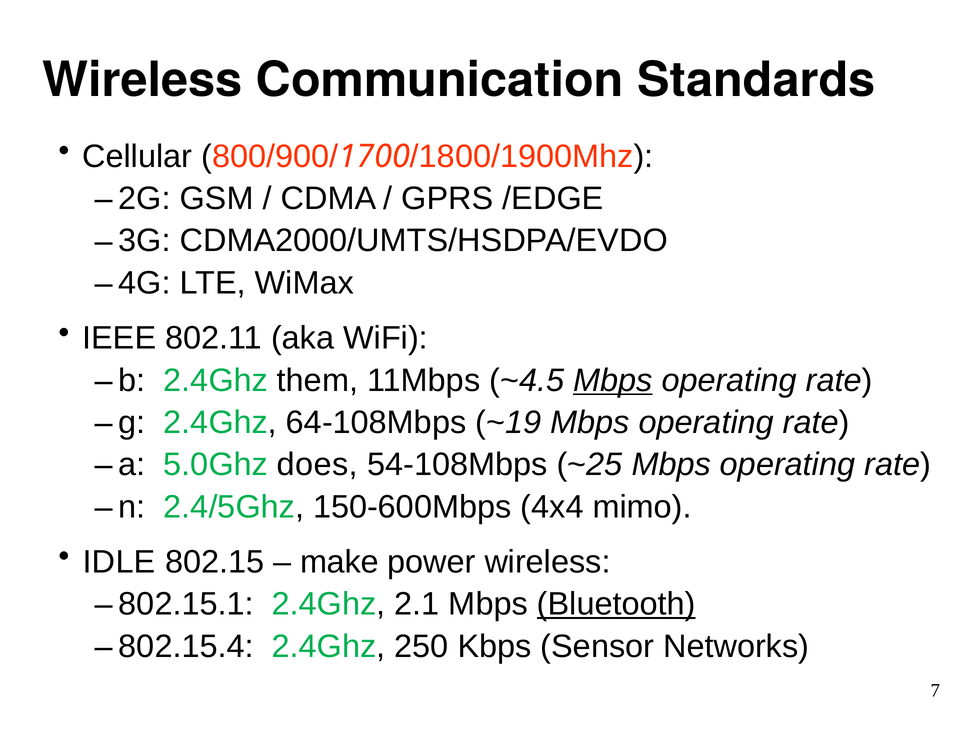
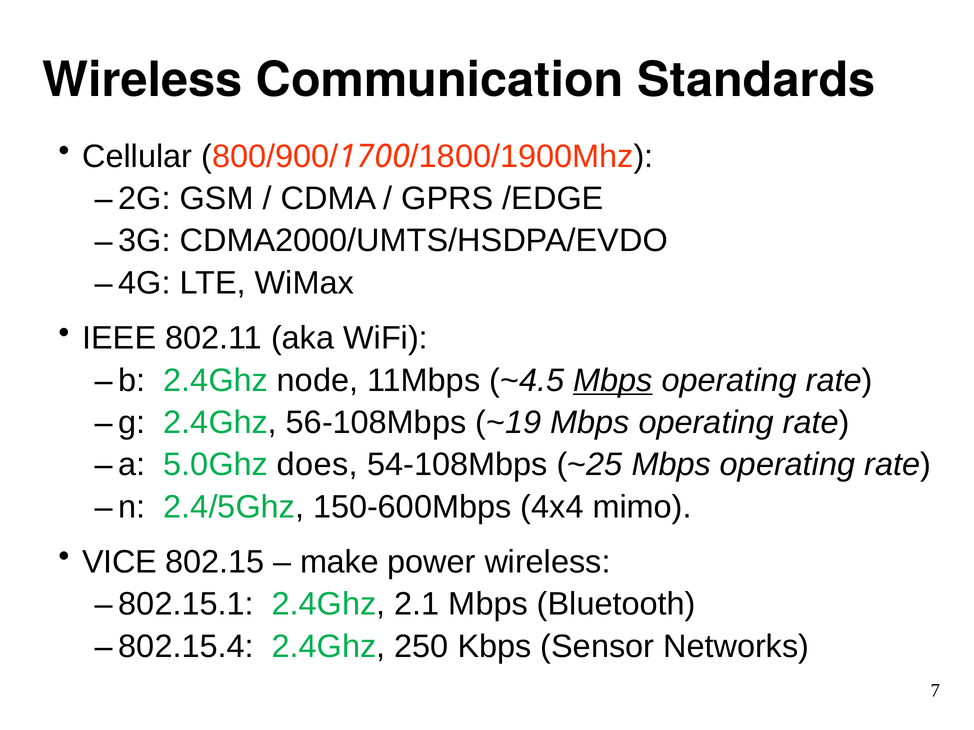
them: them -> node (318, 381)
64-108Mbps: 64-108Mbps -> 56-108Mbps (376, 423)
IDLE: IDLE -> VICE (119, 562)
Bluetooth underline: present -> none (616, 605)
